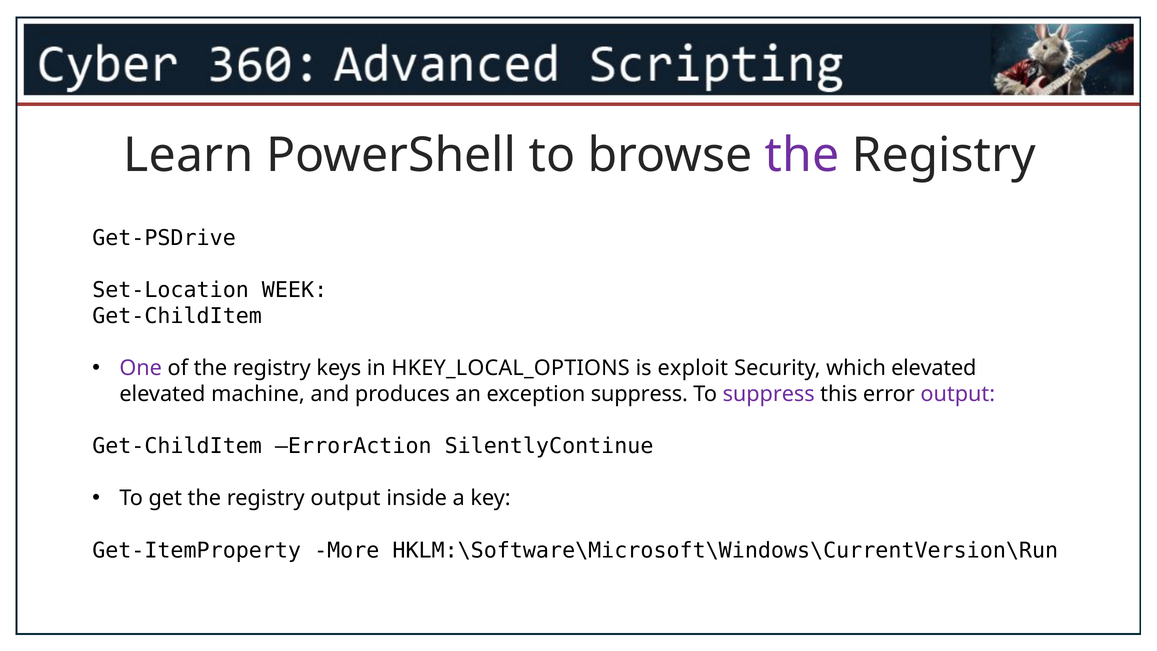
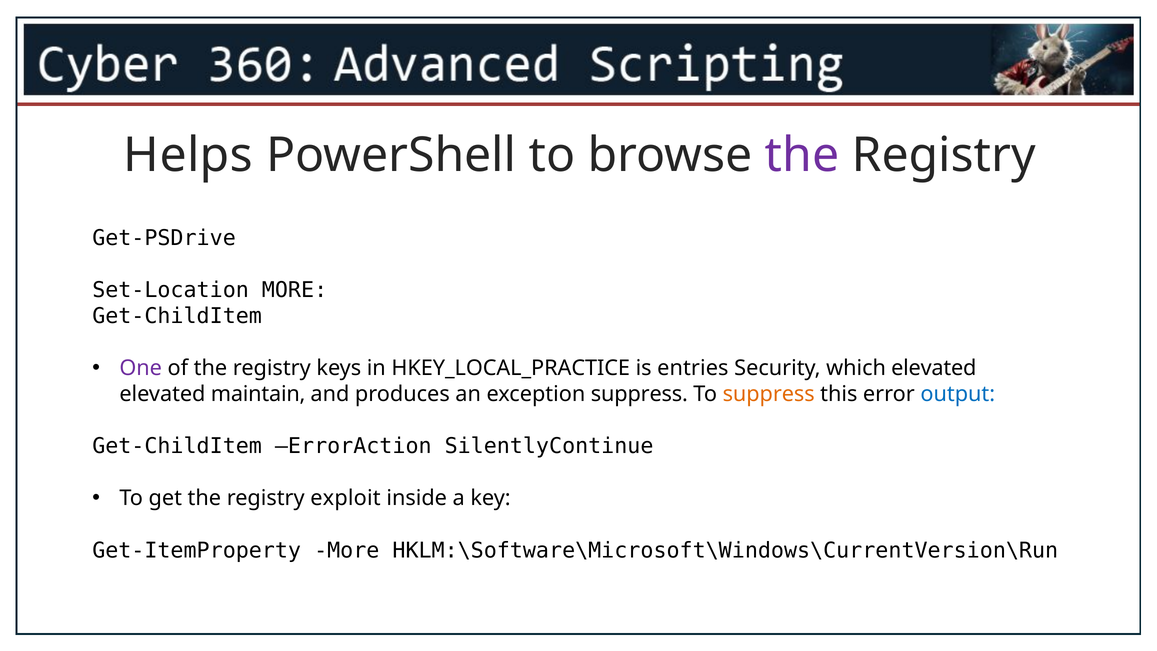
Learn: Learn -> Helps (188, 155)
Set-Location WEEK: WEEK -> MORE (295, 290)
HKEY_LOCAL_OPTIONS: HKEY_LOCAL_OPTIONS -> HKEY_LOCAL_PRACTICE (511, 368)
exploit: exploit -> entries (693, 368)
machine: machine -> maintain (258, 394)
suppress colour: purple -> orange (769, 394)
output colour: purple -> blue (958, 394)
registry output: output -> exploit (345, 498)
